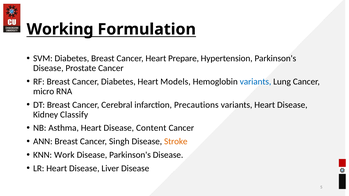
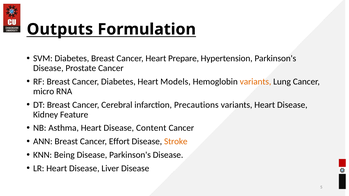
Working: Working -> Outputs (60, 29)
variants colour: blue -> orange (255, 82)
Classify: Classify -> Feature (74, 115)
Singh: Singh -> Effort (119, 142)
Work: Work -> Being (64, 155)
